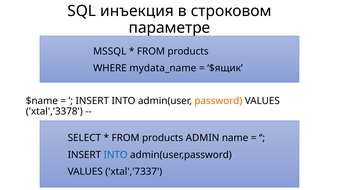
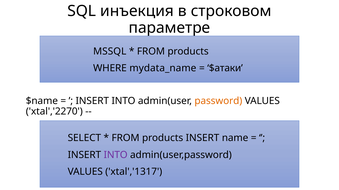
$ящик: $ящик -> $атаки (225, 68)
xtal','3378: xtal','3378 -> xtal','2270 (54, 112)
products ADMIN: ADMIN -> INSERT (203, 138)
INTO colour: blue -> purple (116, 155)
xtal','7337: xtal','7337 -> xtal','1317 (134, 172)
